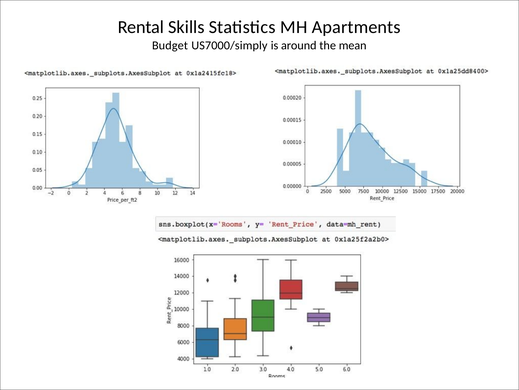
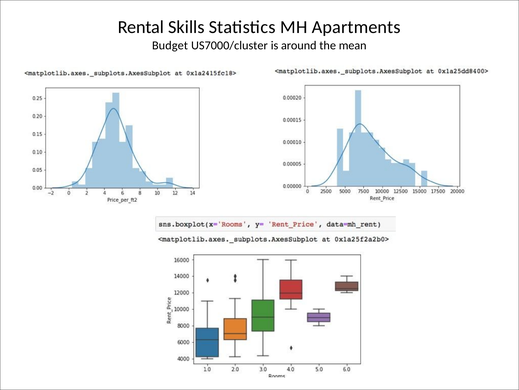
US7000/simply: US7000/simply -> US7000/cluster (229, 45)
